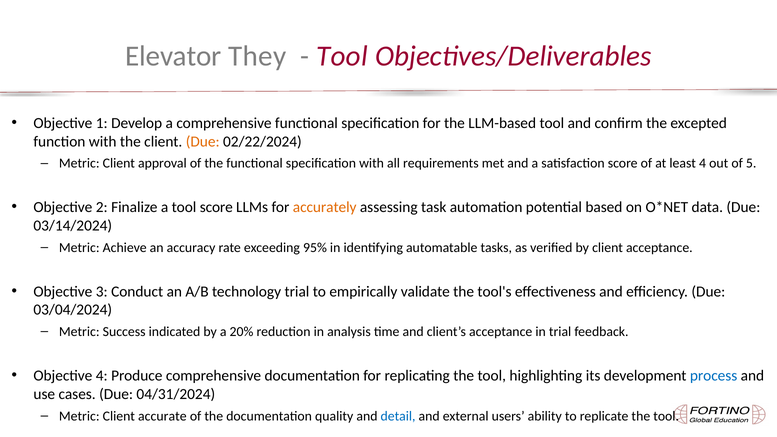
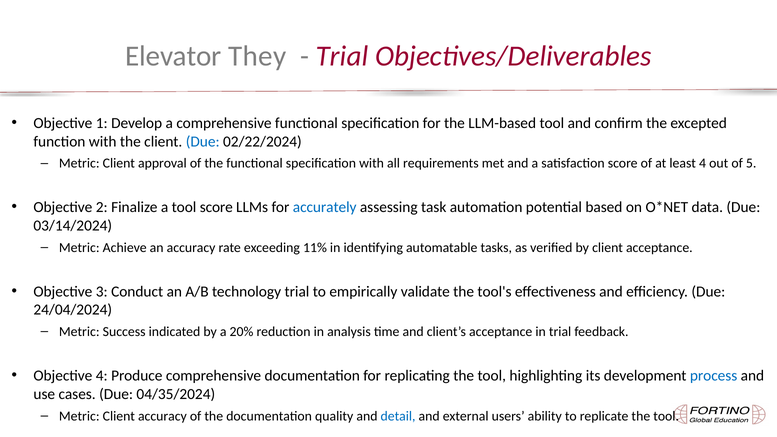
Tool: Tool -> Trial (342, 56)
Due colour: orange -> blue (203, 142)
accurately colour: orange -> blue (325, 207)
95%: 95% -> 11% (315, 248)
03/04/2024: 03/04/2024 -> 24/04/2024 (73, 310)
04/31/2024: 04/31/2024 -> 04/35/2024 (176, 394)
Client accurate: accurate -> accuracy (162, 416)
